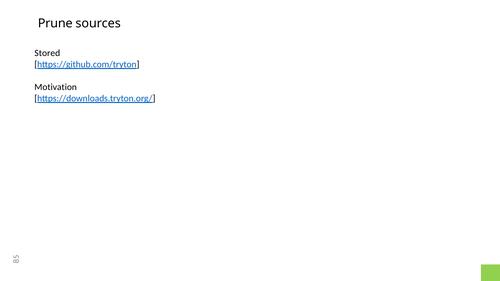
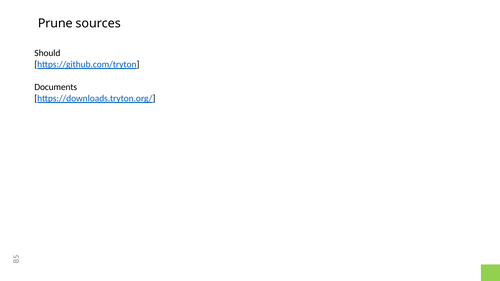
Stored: Stored -> Should (47, 53)
Motivation: Motivation -> Documents (56, 87)
